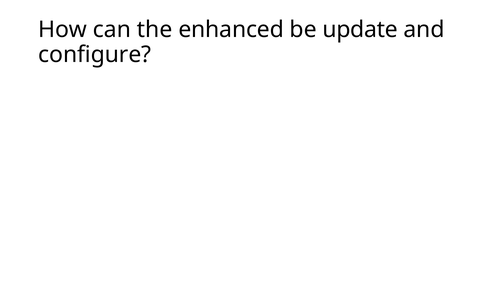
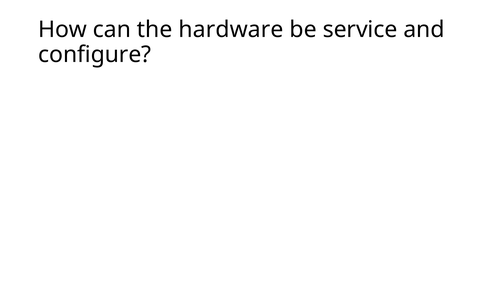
enhanced: enhanced -> hardware (231, 30)
update: update -> service (360, 30)
